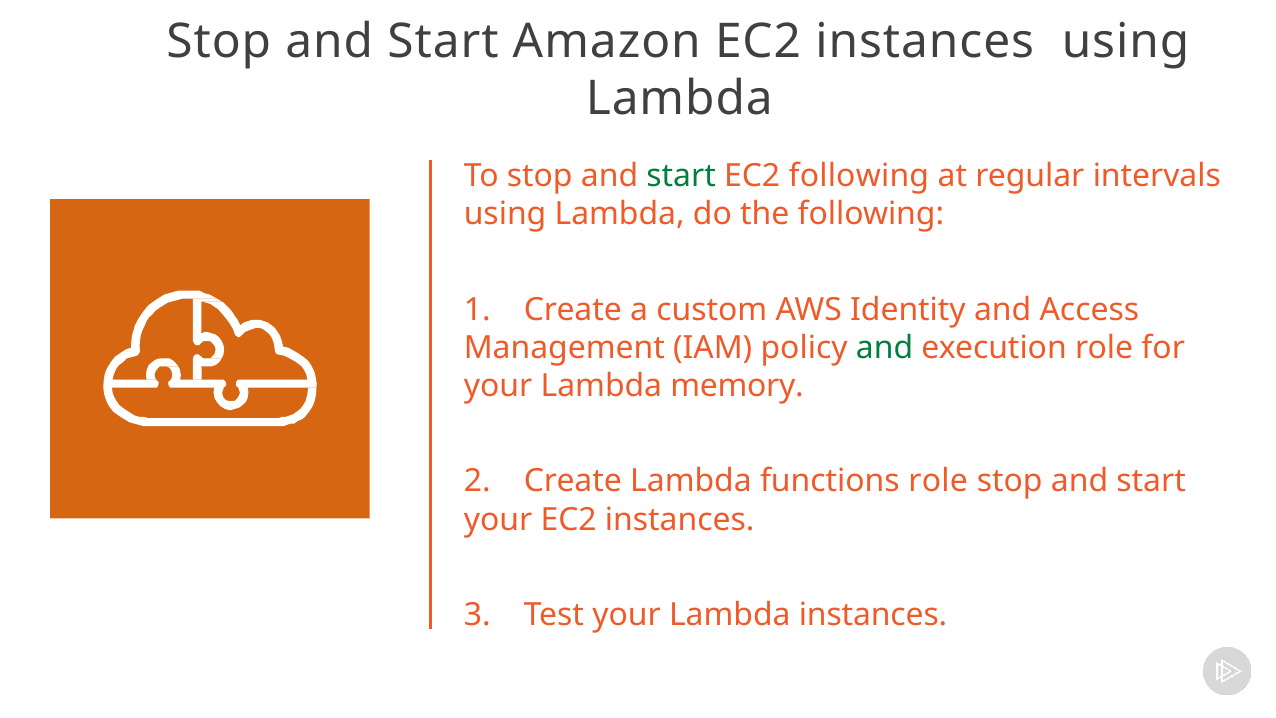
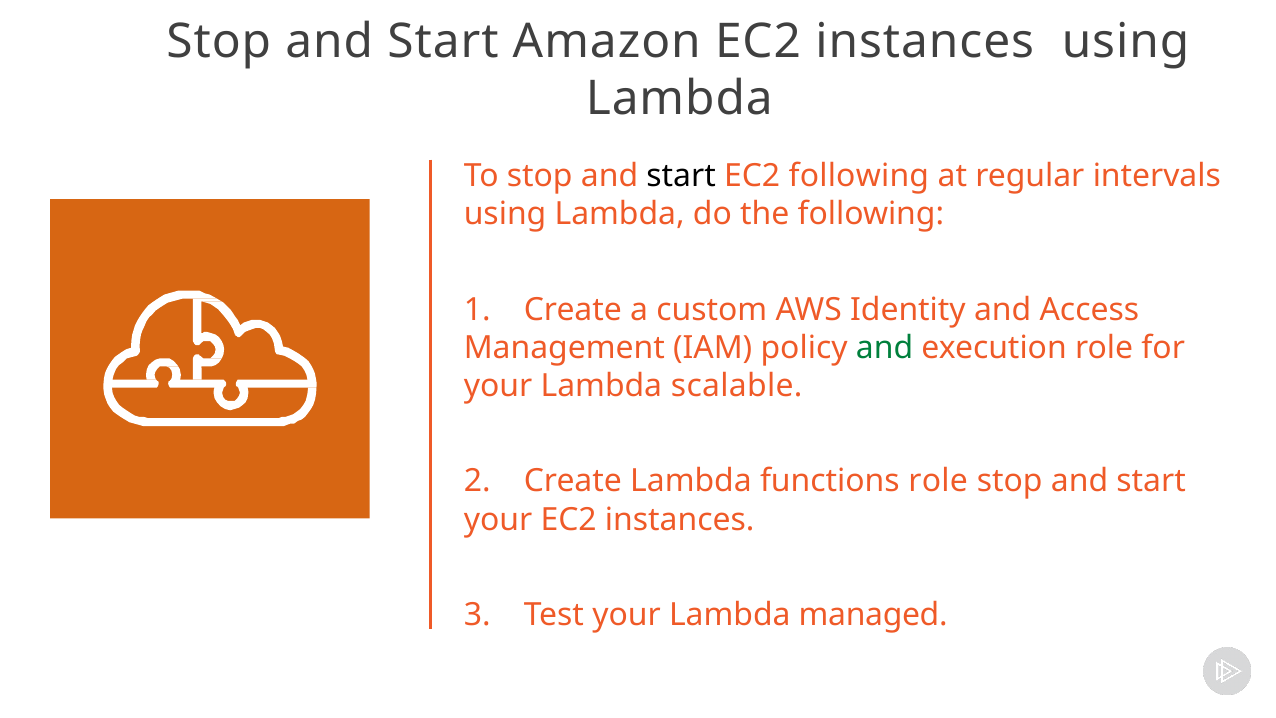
start colour: green -> black (681, 176)
memory: memory -> scalable (737, 386)
Lambda instances: instances -> managed (873, 615)
